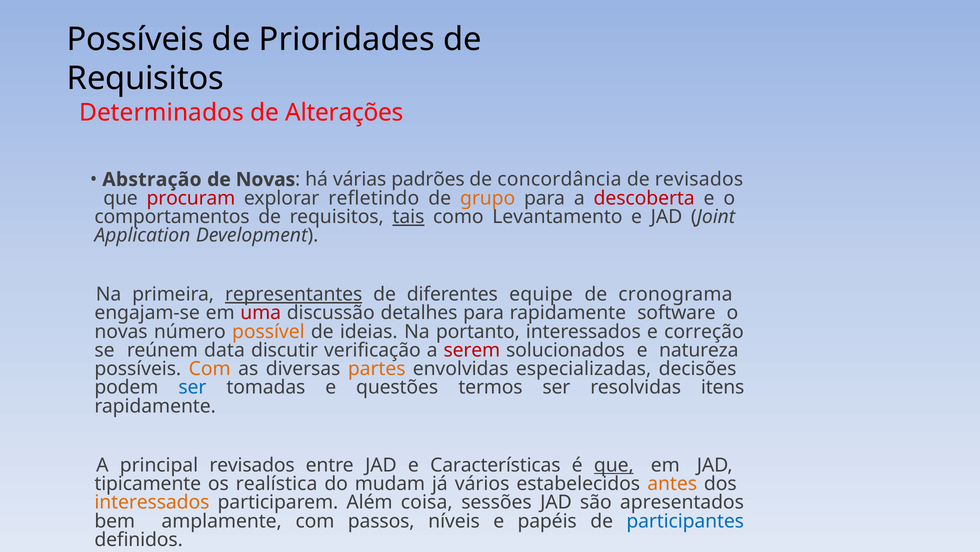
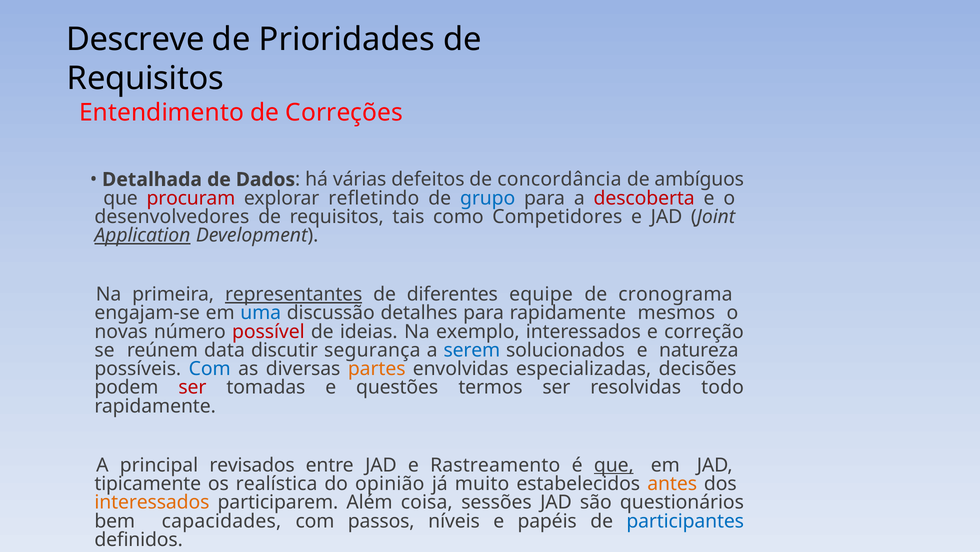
Possíveis: Possíveis -> Descreve (135, 39)
Determinados: Determinados -> Entendimento (162, 113)
Alterações: Alterações -> Correções (344, 113)
Abstração: Abstração -> Detalhada (152, 179)
de Novas: Novas -> Dados (265, 179)
padrões: padrões -> defeitos (428, 179)
de revisados: revisados -> ambíguos (699, 179)
grupo colour: orange -> blue (488, 198)
comportamentos: comportamentos -> desenvolvedores (172, 217)
tais underline: present -> none (408, 217)
Levantamento: Levantamento -> Competidores (557, 217)
Application underline: none -> present (142, 235)
uma colour: red -> blue (261, 313)
software: software -> mesmos (676, 313)
possível colour: orange -> red (268, 331)
portanto: portanto -> exemplo (478, 331)
verificação: verificação -> segurança (372, 350)
serem colour: red -> blue (472, 350)
Com colour: orange -> blue (210, 368)
ser colour: blue -> red (192, 387)
itens: itens -> todo (723, 387)
Características: Características -> Rastreamento (495, 465)
mudam: mudam -> opinião (390, 483)
vários: vários -> muito (482, 483)
apresentados: apresentados -> questionários (682, 502)
amplamente: amplamente -> capacidades (222, 520)
